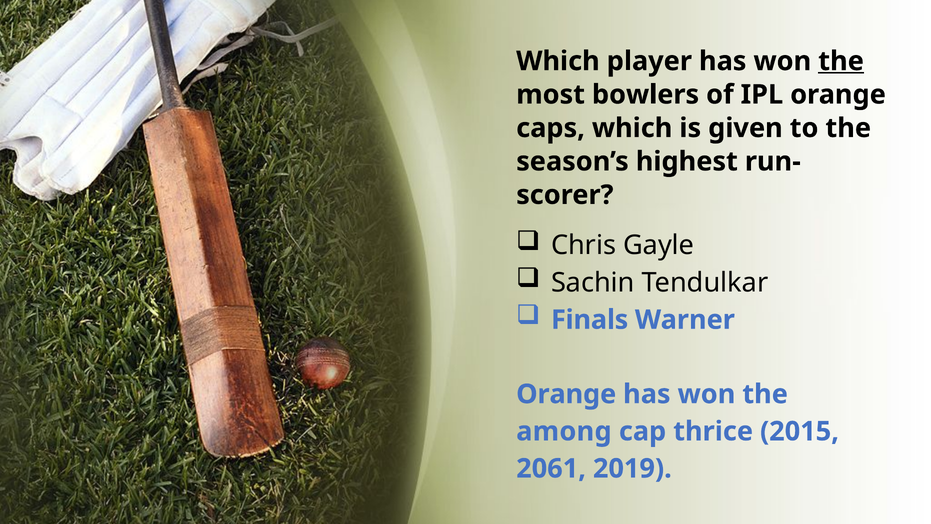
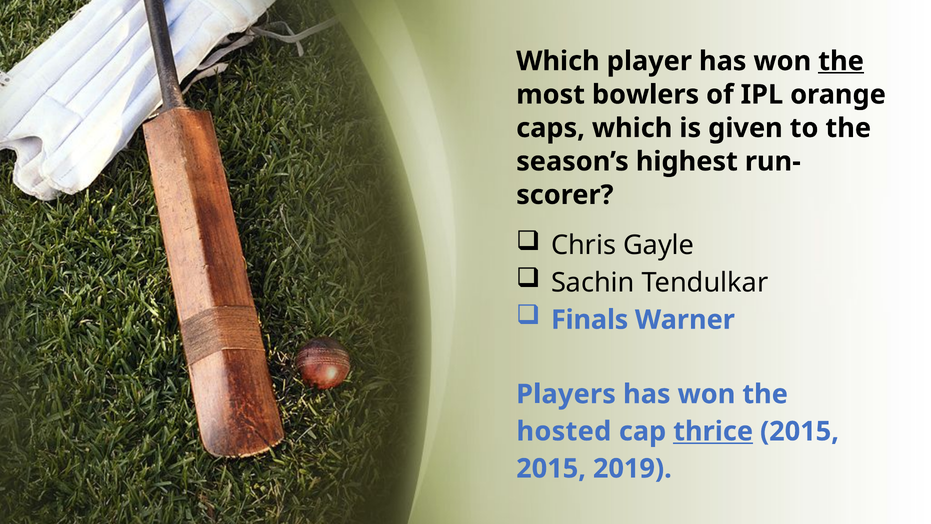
Orange: Orange -> Players (566, 394)
among: among -> hosted (564, 431)
thrice underline: none -> present (713, 431)
2061: 2061 -> 2015 (551, 468)
